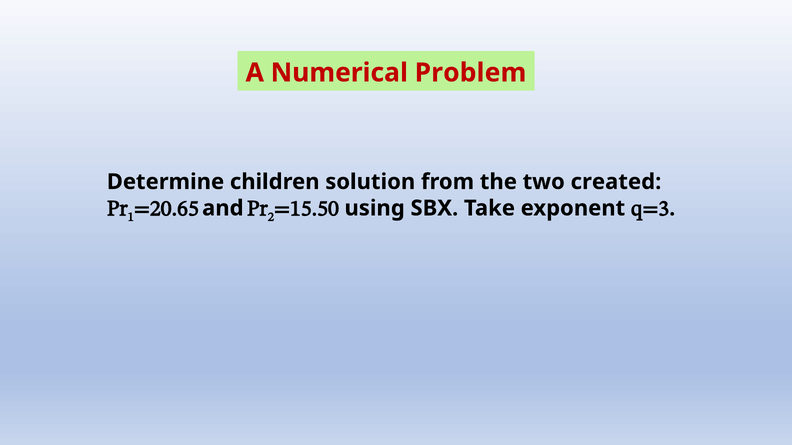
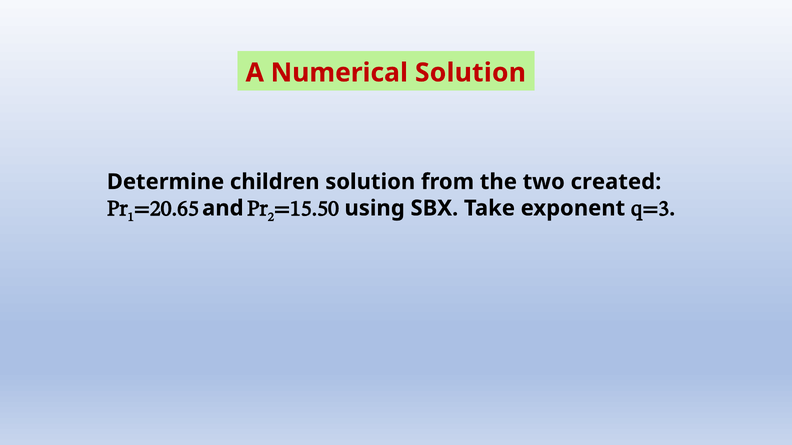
Numerical Problem: Problem -> Solution (470, 73)
